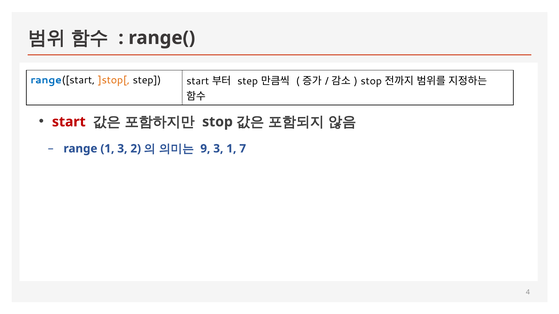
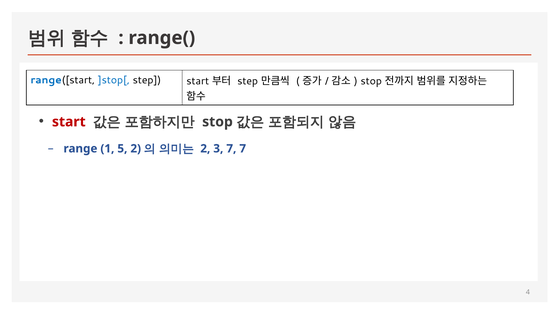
]stop[ colour: orange -> blue (114, 80)
1 3: 3 -> 5 (122, 149)
9: 9 -> 2 (205, 149)
3 1: 1 -> 7 (231, 149)
